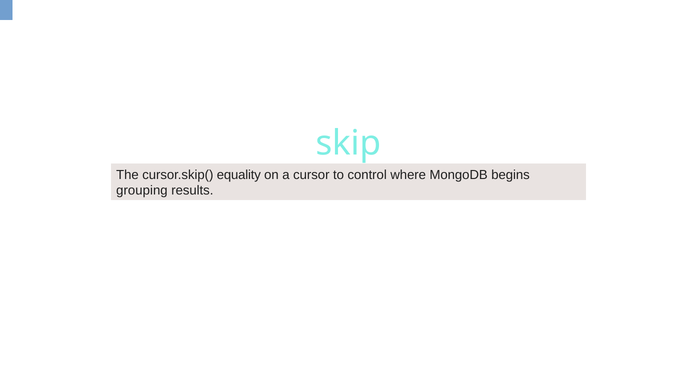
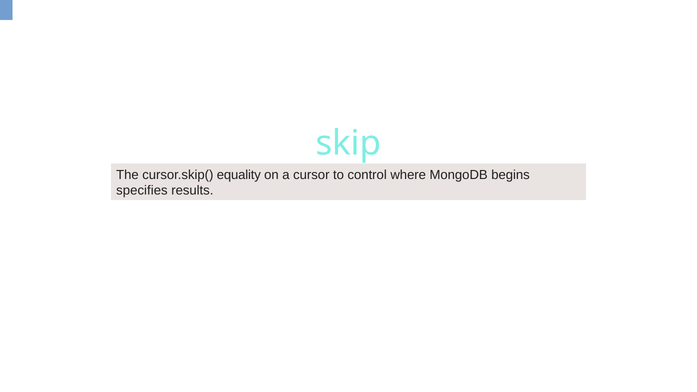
grouping: grouping -> specifies (142, 191)
